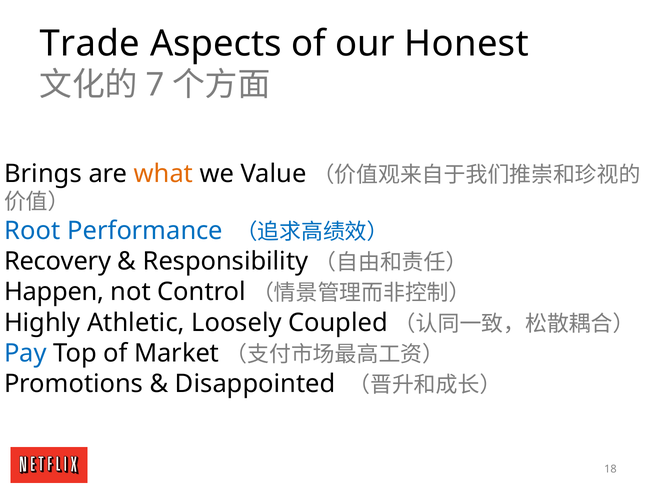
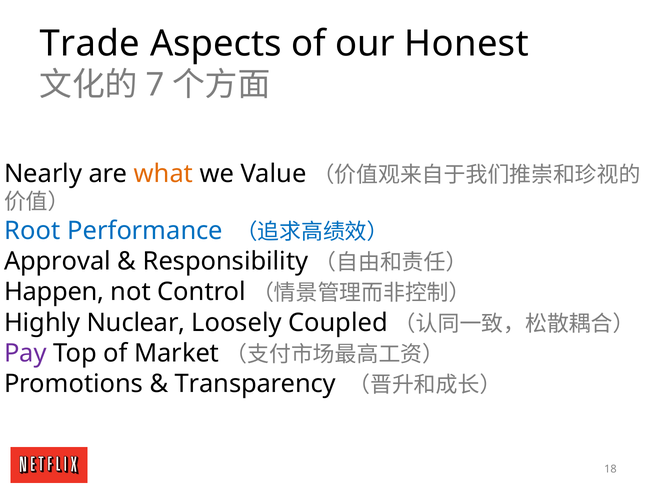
Brings: Brings -> Nearly (43, 174)
Recovery: Recovery -> Approval (58, 261)
Athletic: Athletic -> Nuclear (136, 323)
Pay colour: blue -> purple (25, 353)
Disappointed: Disappointed -> Transparency (255, 384)
